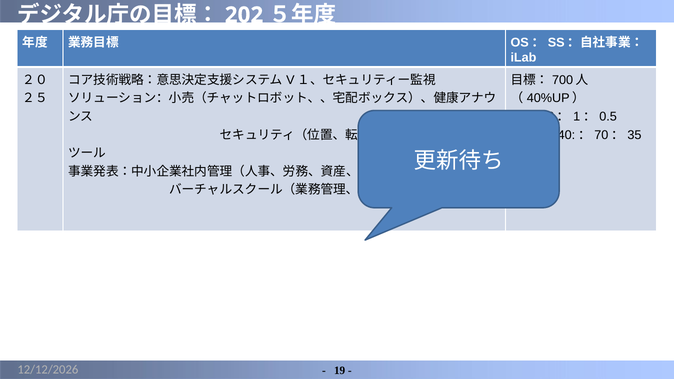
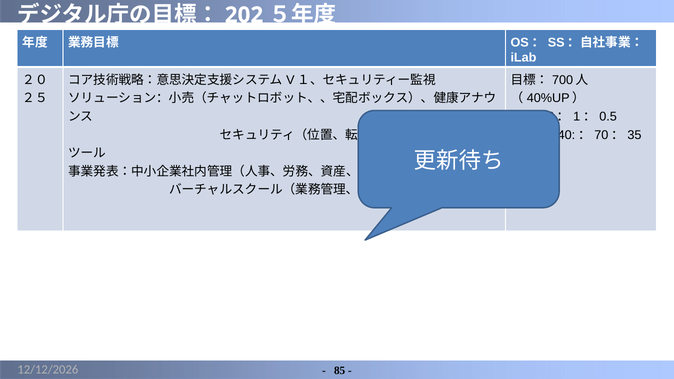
19: 19 -> 85 (340, 371)
